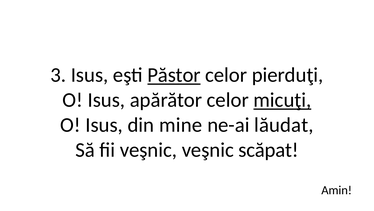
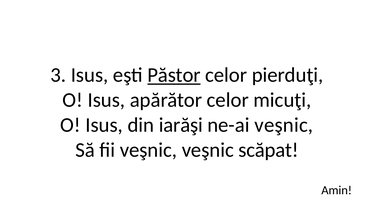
micuţi underline: present -> none (282, 100)
mine: mine -> iarăşi (181, 125)
ne-ai lăudat: lăudat -> veşnic (284, 125)
